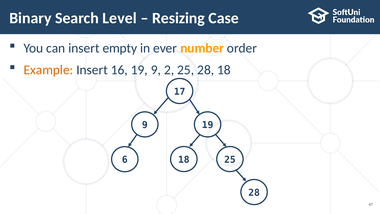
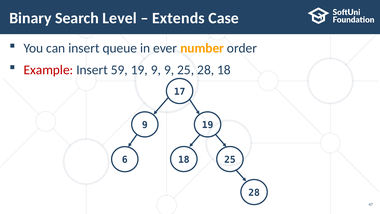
Resizing: Resizing -> Extends (178, 18)
empty: empty -> queue (120, 48)
Example colour: orange -> red (48, 70)
16: 16 -> 59 (119, 70)
9 2: 2 -> 9 (169, 70)
